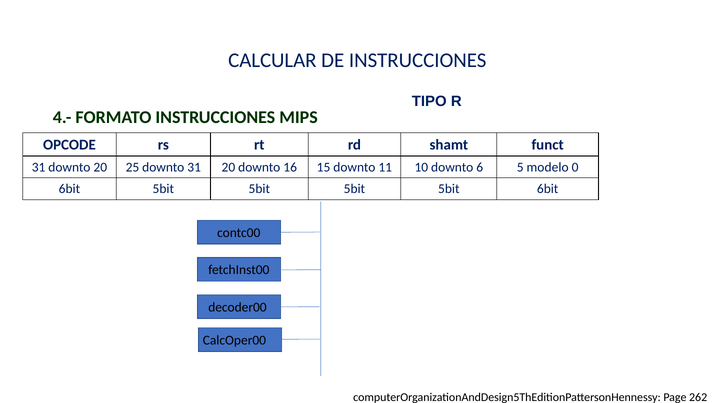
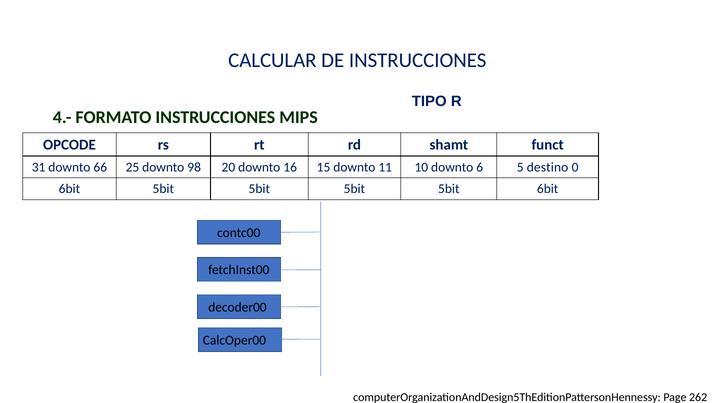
downto 20: 20 -> 66 (100, 167)
downto 31: 31 -> 98 (194, 167)
modelo: modelo -> destino (548, 167)
